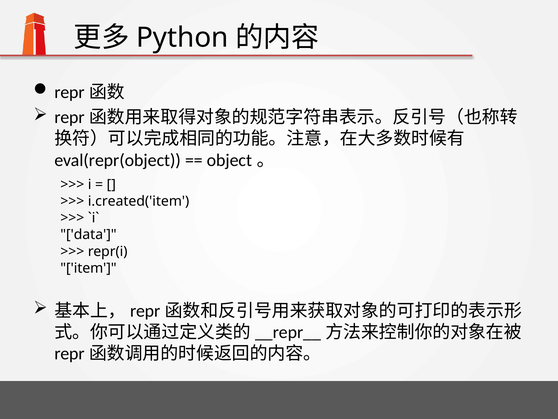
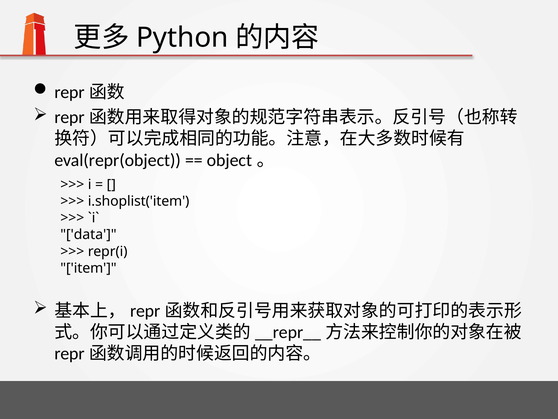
i.created('item: i.created('item -> i.shoplist('item (139, 201)
